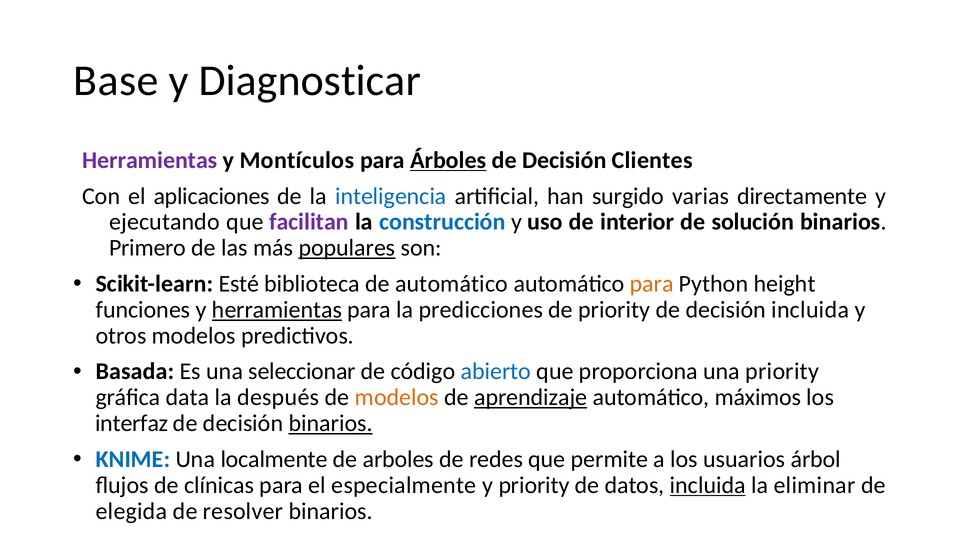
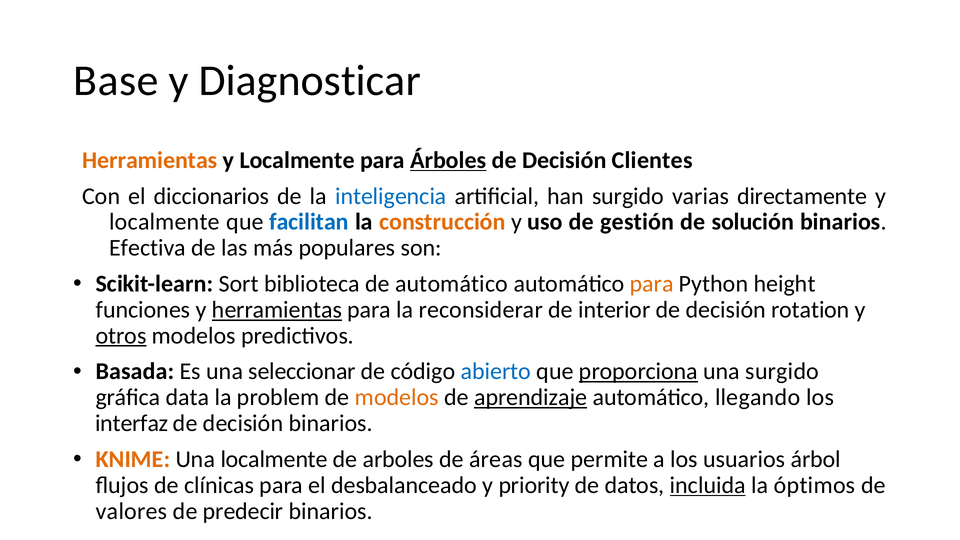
Herramientas colour: purple -> orange (150, 160)
Montículos: Montículos -> Localmente (297, 160)
aplicaciones: aplicaciones -> diccionarios (212, 196)
ejecutando: ejecutando -> localmente (164, 222)
facilitan colour: purple -> blue (309, 222)
construcción colour: blue -> orange (442, 222)
interior: interior -> gestión (637, 222)
Primero: Primero -> Efectiva (148, 248)
populares underline: present -> none (347, 248)
Esté: Esté -> Sort (239, 284)
predicciones: predicciones -> reconsiderar (481, 310)
de priority: priority -> interior (614, 310)
decisión incluida: incluida -> rotation (810, 310)
otros underline: none -> present (121, 336)
proporciona underline: none -> present (638, 372)
una priority: priority -> surgido (782, 372)
después: después -> problem (278, 397)
máximos: máximos -> llegando (758, 397)
binarios underline: present -> none (331, 423)
KNIME colour: blue -> orange (133, 459)
redes: redes -> áreas (496, 459)
especialmente: especialmente -> desbalanceado (404, 485)
eliminar: eliminar -> óptimos (815, 485)
elegida: elegida -> valores (132, 511)
resolver: resolver -> predecir (243, 511)
